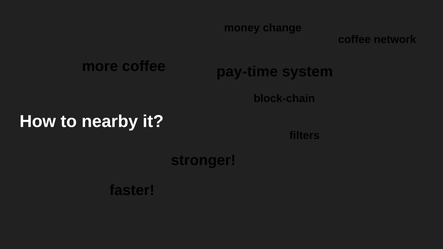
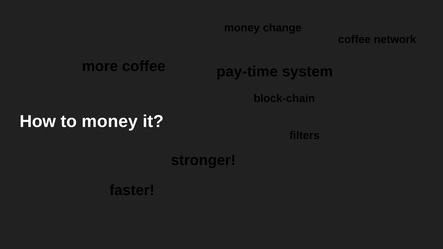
to nearby: nearby -> money (110, 121)
